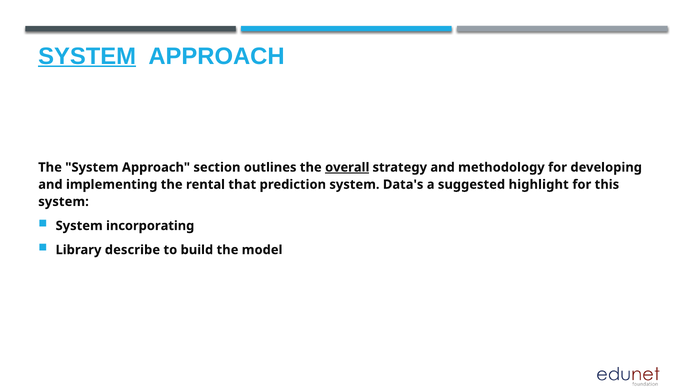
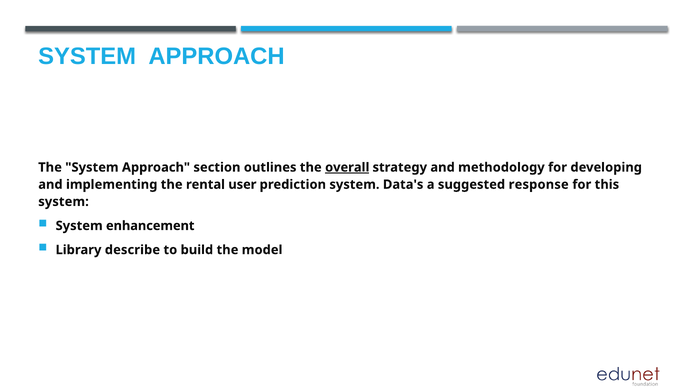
SYSTEM underline: present -> none (87, 56)
that: that -> user (242, 184)
highlight: highlight -> response (539, 184)
incorporating: incorporating -> enhancement (150, 226)
